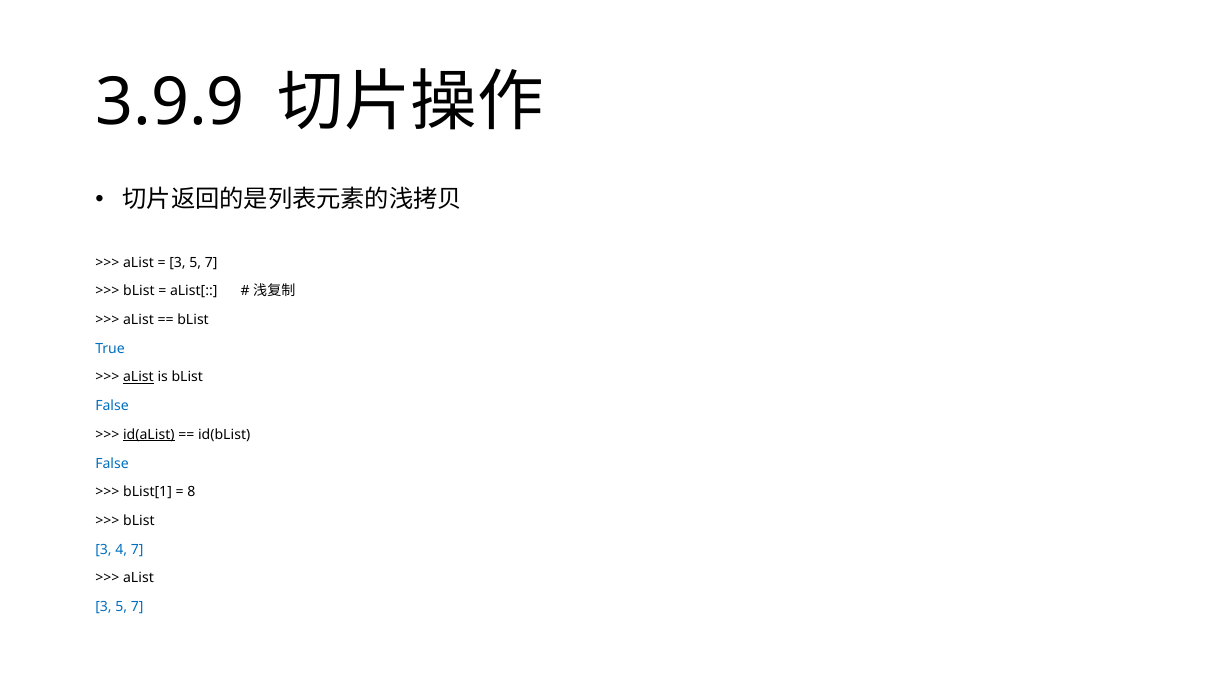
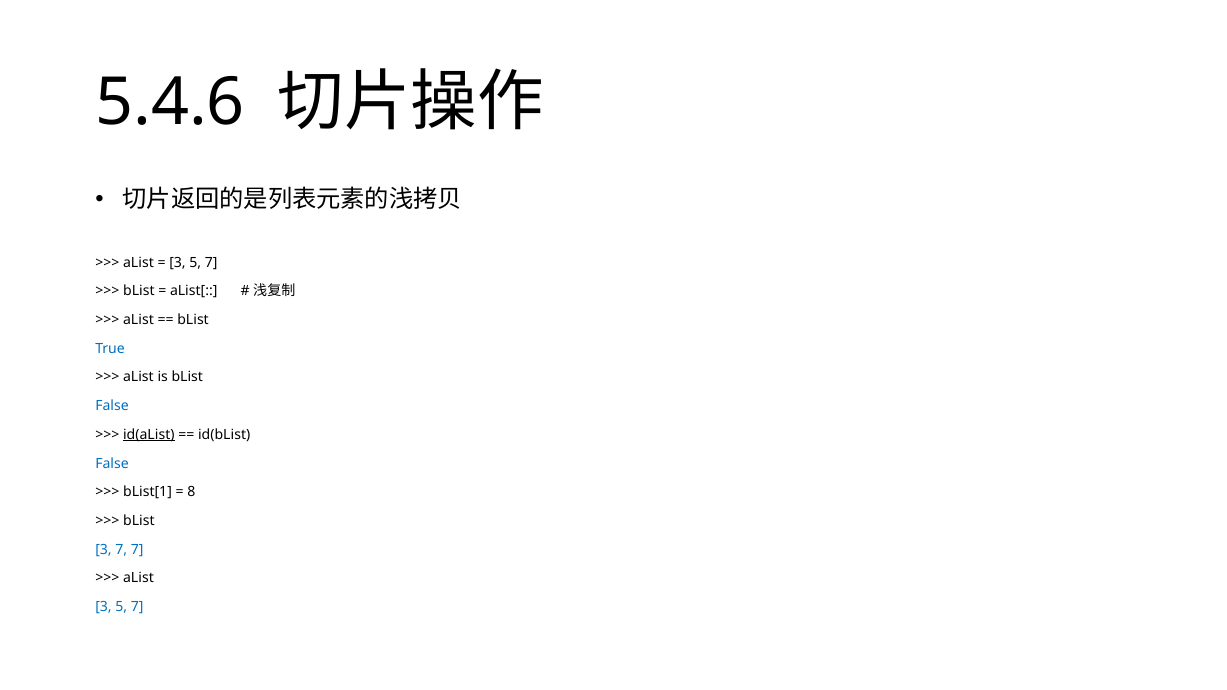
3.9.9: 3.9.9 -> 5.4.6 (170, 103)
aList underline: present -> none (138, 378)
3 4: 4 -> 7 (121, 550)
